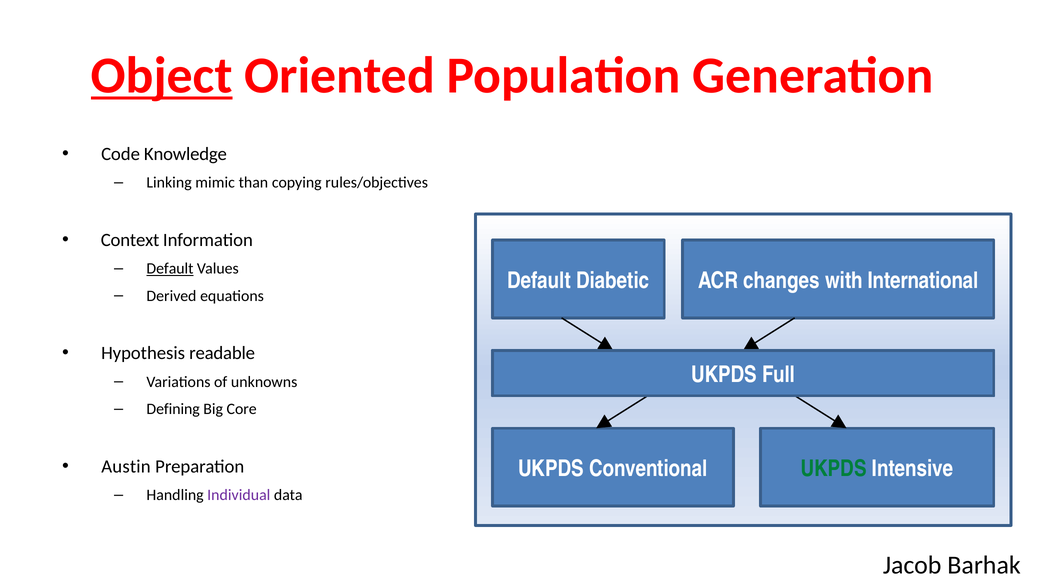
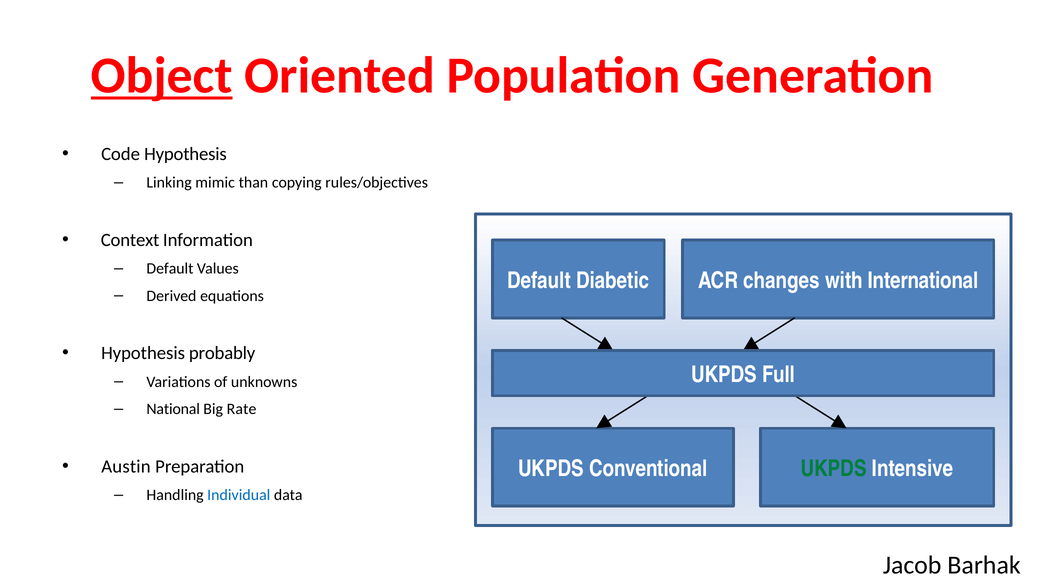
Code Knowledge: Knowledge -> Hypothesis (185, 154)
Default underline: present -> none (170, 268)
readable: readable -> probably (222, 353)
Defining: Defining -> National (173, 409)
Core: Core -> Rate (242, 409)
Individual colour: purple -> blue (239, 495)
